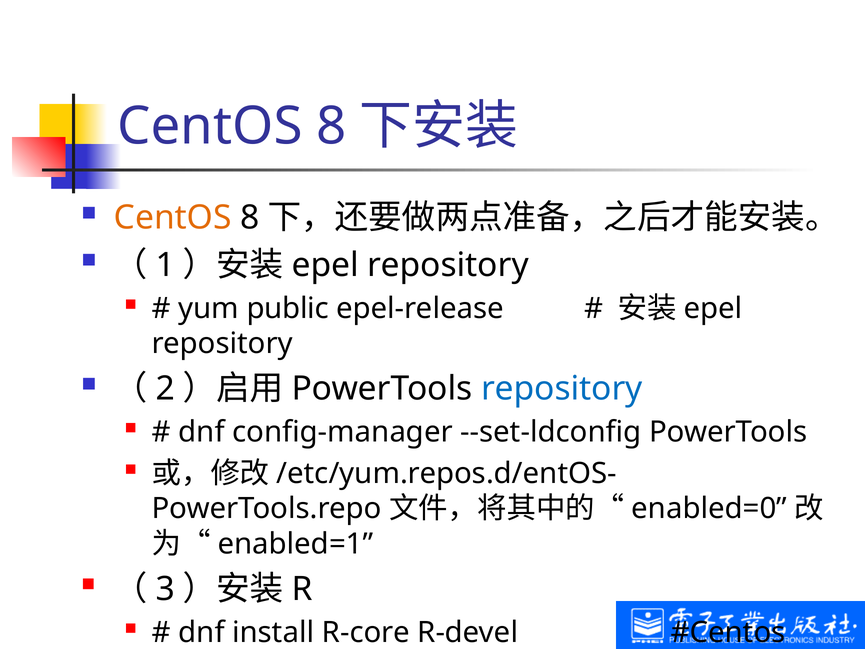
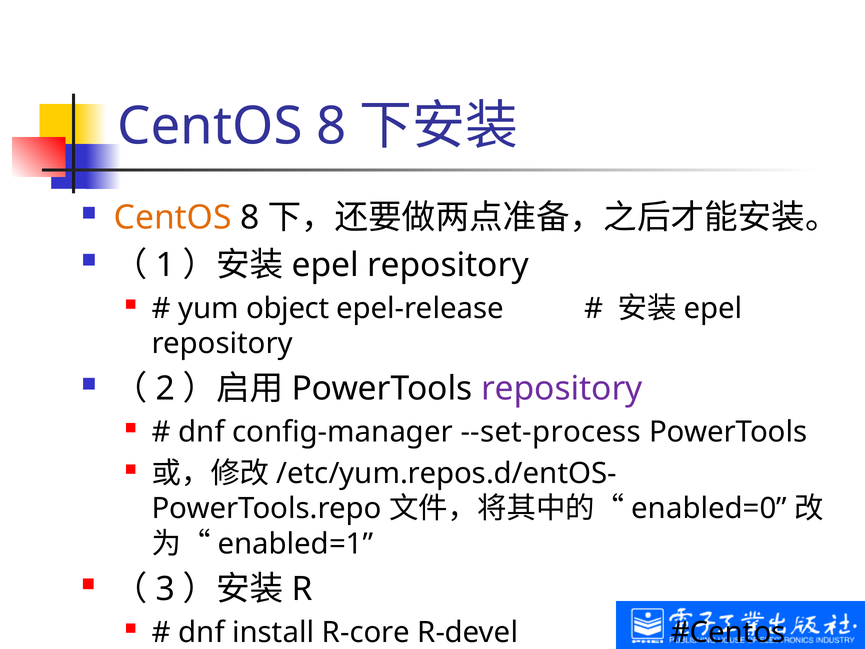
public: public -> object (288, 308)
repository colour: blue -> purple (562, 388)
--set-ldconfig: --set-ldconfig -> --set-process (551, 432)
